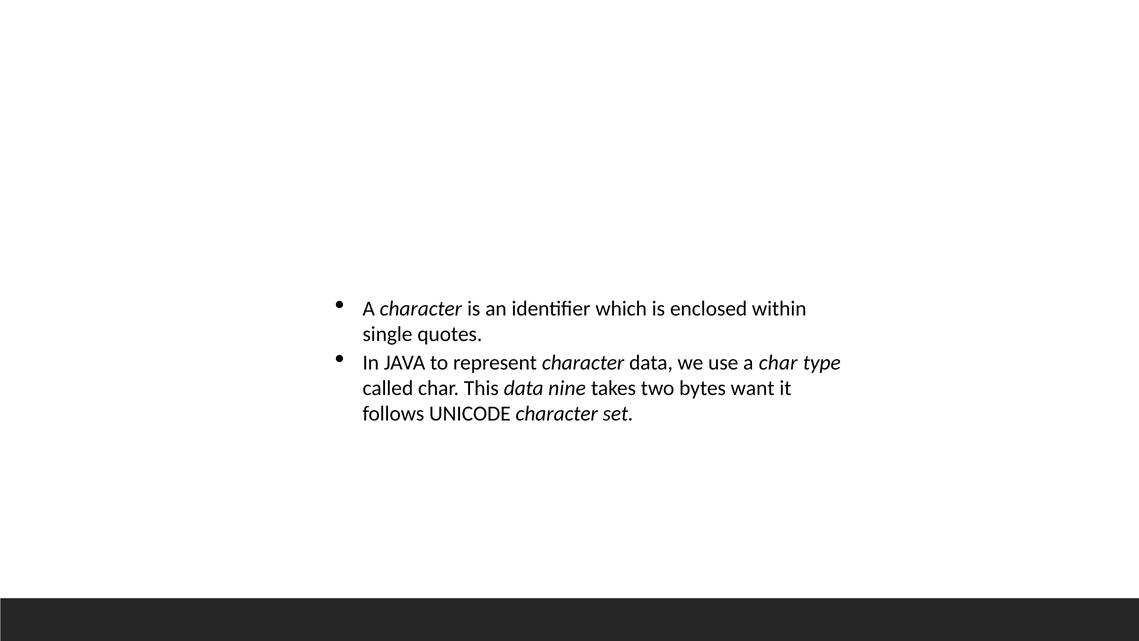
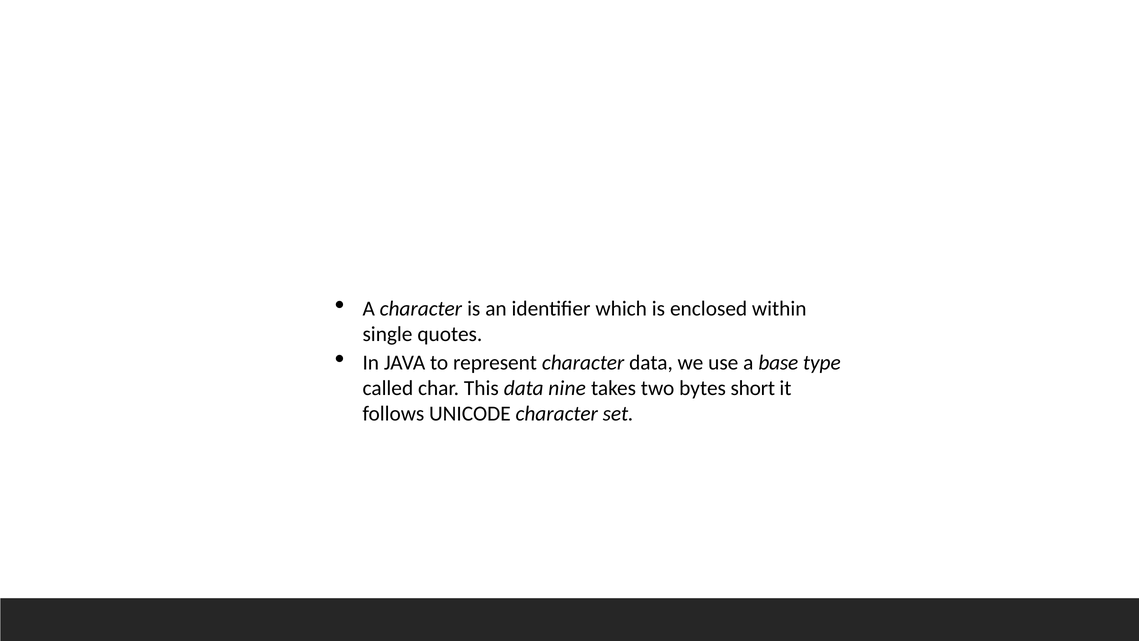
a char: char -> base (778, 362)
want: want -> short (753, 388)
